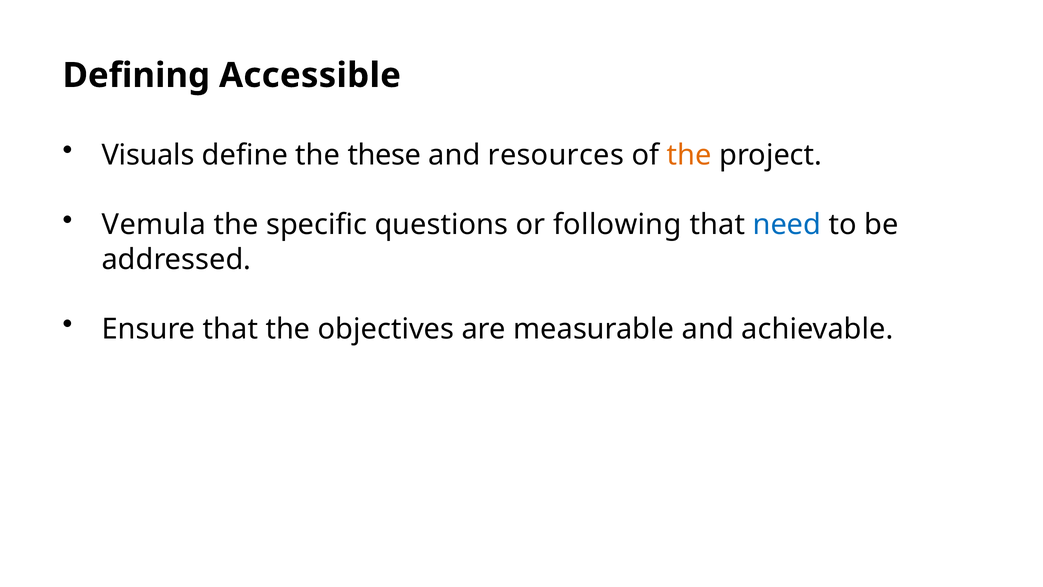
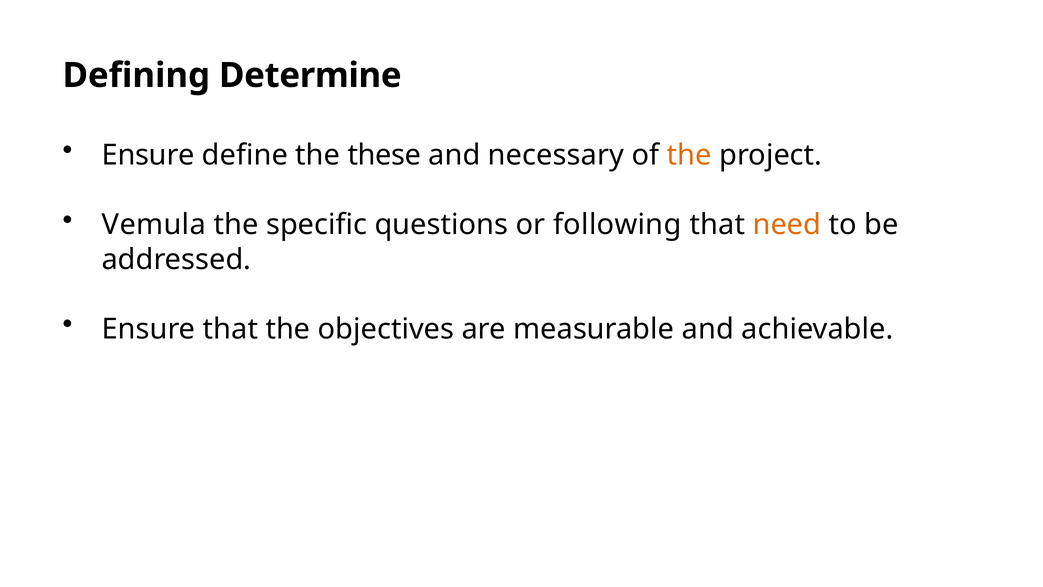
Accessible: Accessible -> Determine (310, 75)
Visuals: Visuals -> Ensure (148, 155)
resources: resources -> necessary (556, 155)
need colour: blue -> orange (787, 225)
